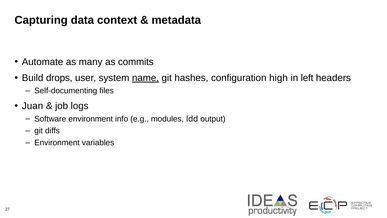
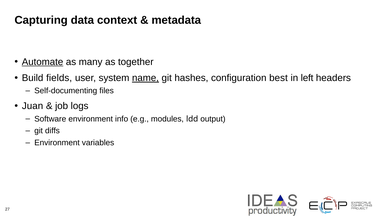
Automate underline: none -> present (43, 62)
commits: commits -> together (136, 62)
drops: drops -> fields (59, 78)
high: high -> best (278, 78)
